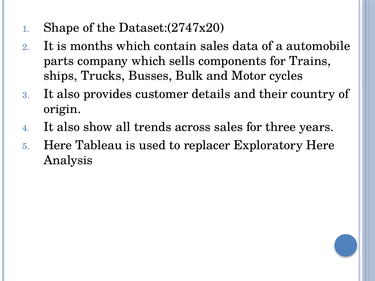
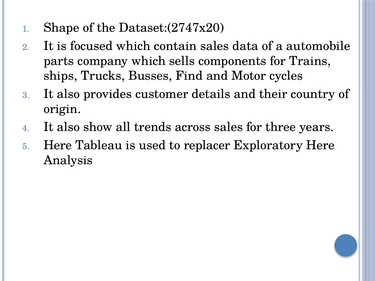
months: months -> focused (91, 46)
Bulk: Bulk -> Find (189, 76)
